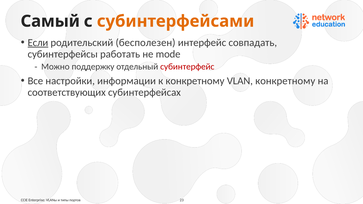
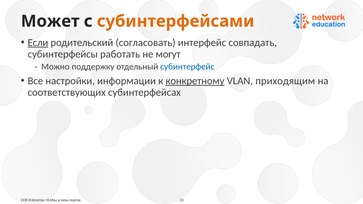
Самый: Самый -> Может (50, 21)
бесполезен: бесполезен -> согласовать (146, 43)
mode: mode -> могут (168, 54)
субинтерфейс colour: red -> blue (187, 67)
конкретному underline: none -> present (195, 81)
VLAN конкретному: конкретному -> приходящим (285, 81)
